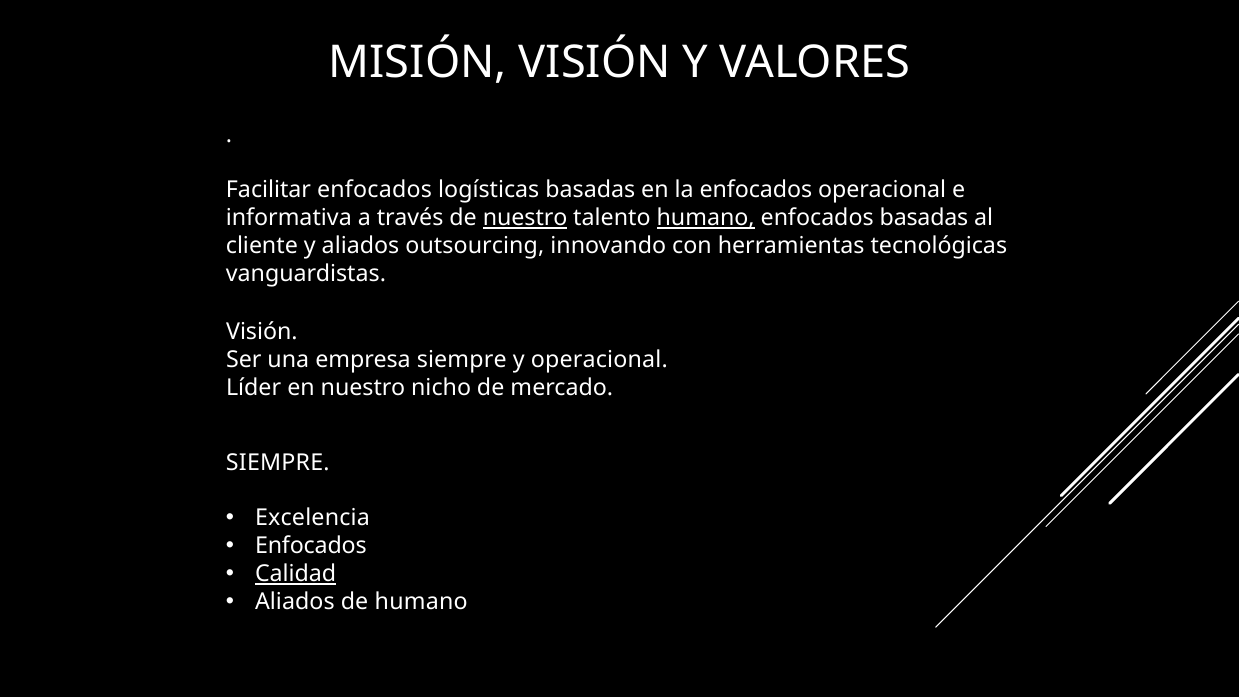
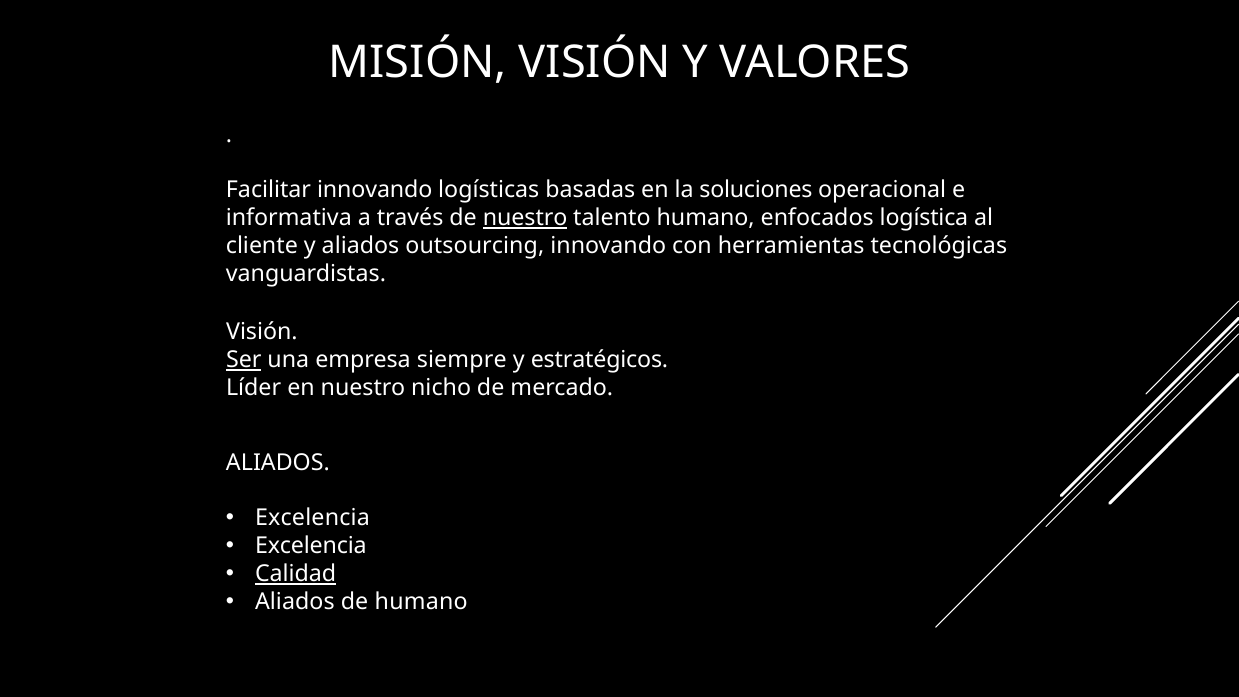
Facilitar enfocados: enfocados -> innovando (375, 190)
la enfocados: enfocados -> soluciones (756, 190)
humano underline: present -> none (706, 218)
enfocados basadas: basadas -> logística (924, 218)
Ser underline: none -> present (244, 360)
y operacional: operacional -> estratégicos (599, 360)
SIEMPRE: SIEMPRE -> ALIADOS (278, 462)
Enfocados: Enfocados -> Excelencia (311, 546)
